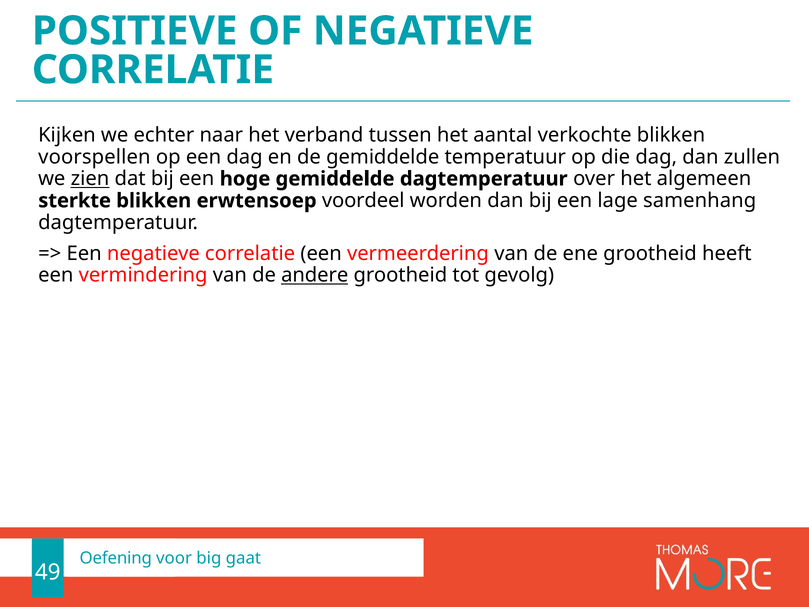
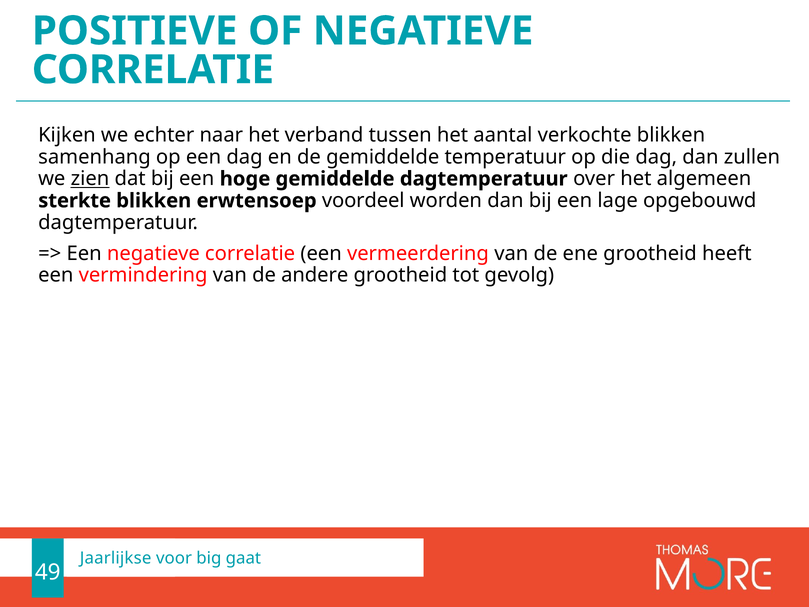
voorspellen: voorspellen -> samenhang (94, 157)
samenhang: samenhang -> opgebouwd (700, 201)
andere underline: present -> none (315, 275)
Oefening: Oefening -> Jaarlijkse (116, 558)
